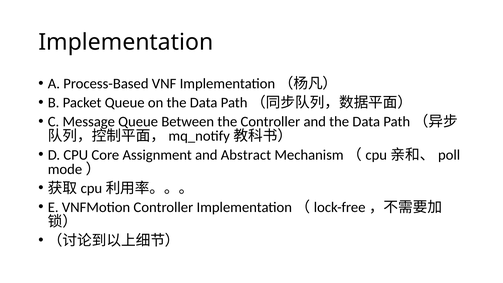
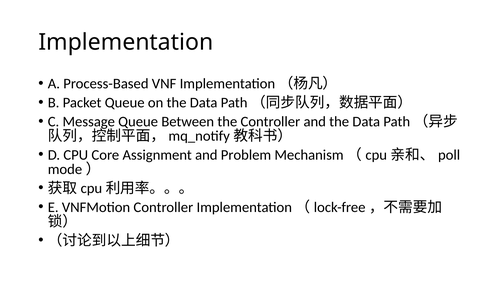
Abstract: Abstract -> Problem (246, 155)
